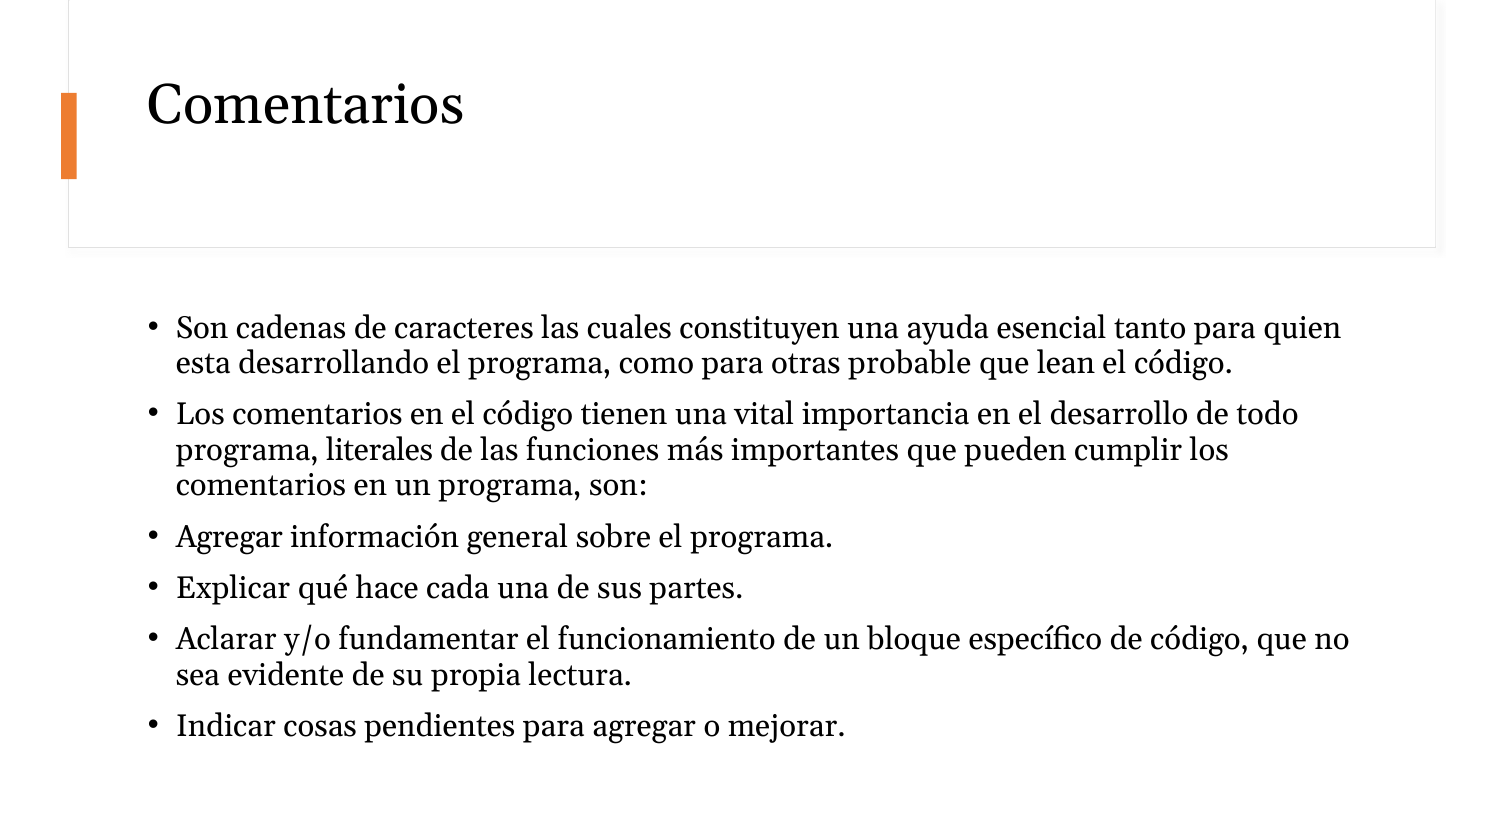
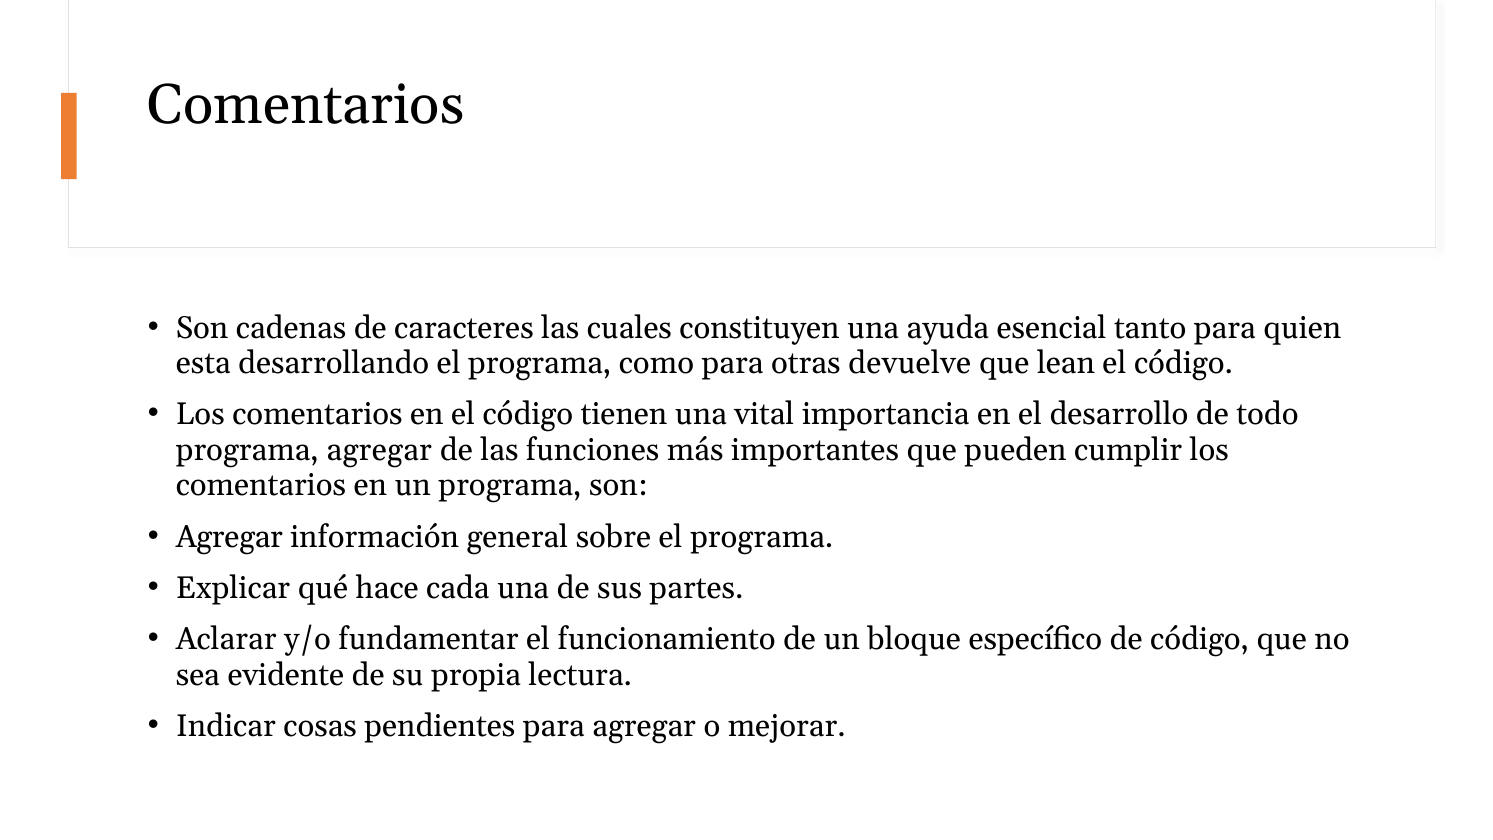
probable: probable -> devuelve (910, 363)
programa literales: literales -> agregar (379, 450)
